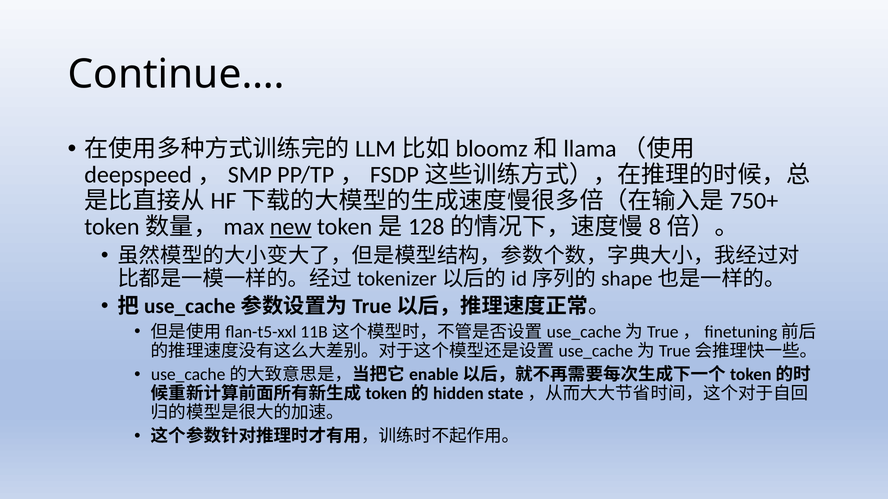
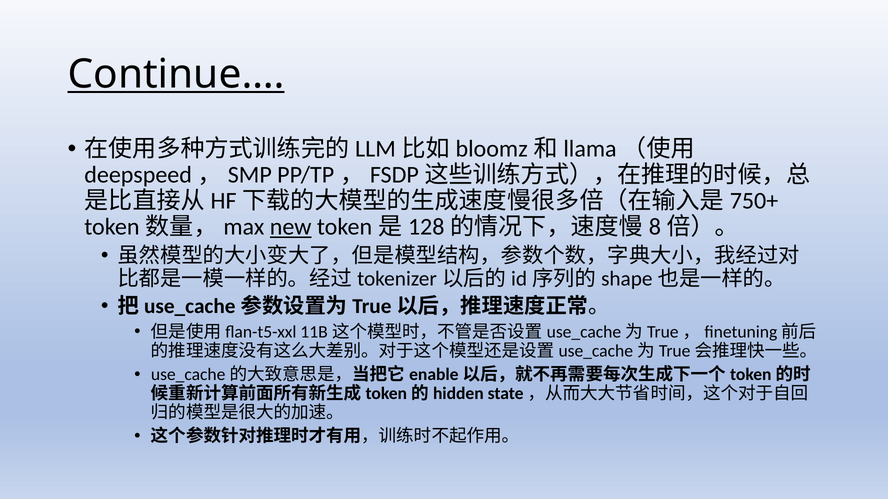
Continue… underline: none -> present (176, 75)
